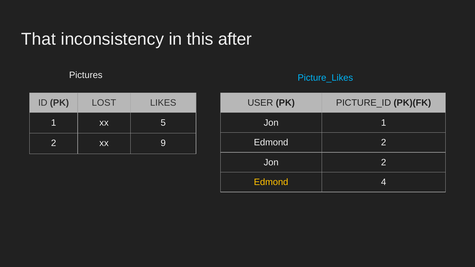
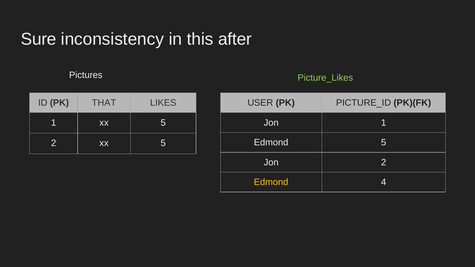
That: That -> Sure (39, 39)
Picture_Likes colour: light blue -> light green (325, 78)
LOST: LOST -> THAT (104, 103)
Edmond 2: 2 -> 5 (384, 143)
2 xx 9: 9 -> 5 (163, 143)
